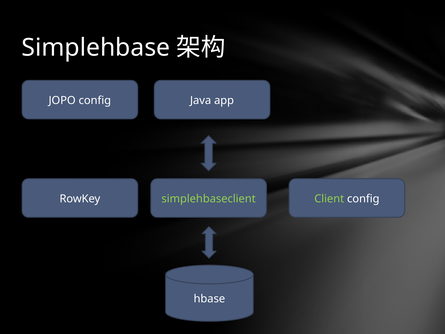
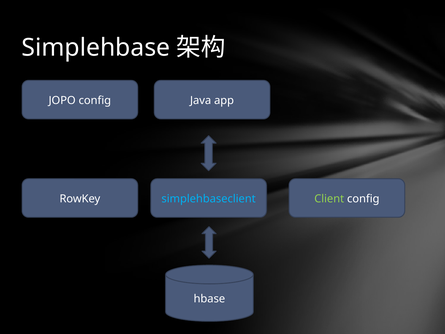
simplehbaseclient colour: light green -> light blue (209, 199)
